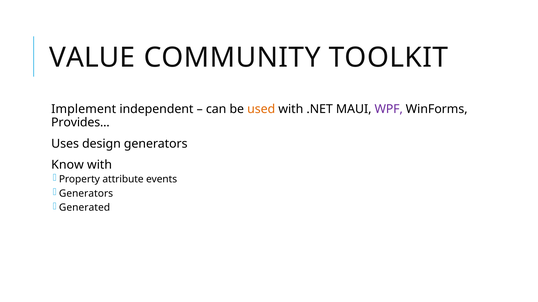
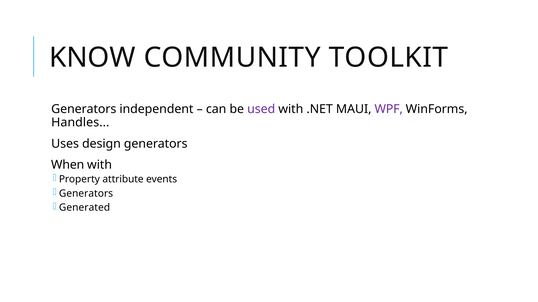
VALUE: VALUE -> KNOW (92, 58)
Implement: Implement -> Generators (84, 109)
used colour: orange -> purple (261, 109)
Provides: Provides -> Handles (80, 123)
Know: Know -> When (68, 165)
